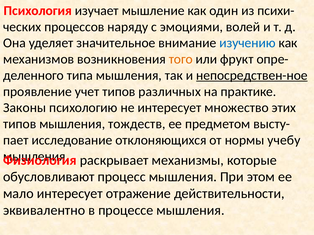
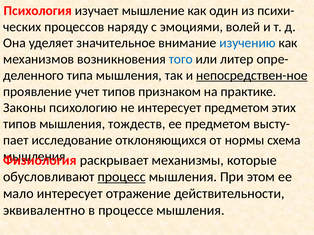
того colour: orange -> blue (181, 59)
фрукт: фрукт -> литер (237, 59)
различных: различных -> признаком (170, 92)
интересует множество: множество -> предметом (237, 108)
учебу: учебу -> схема (284, 140)
процесс underline: none -> present (122, 177)
